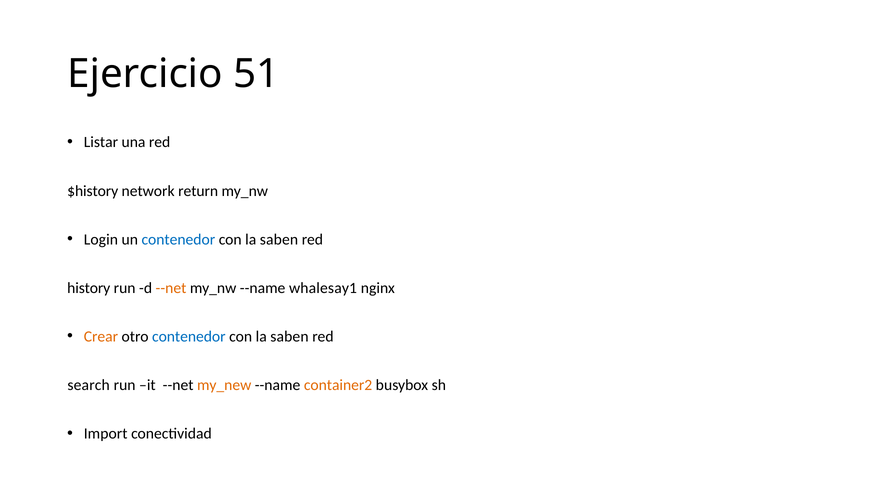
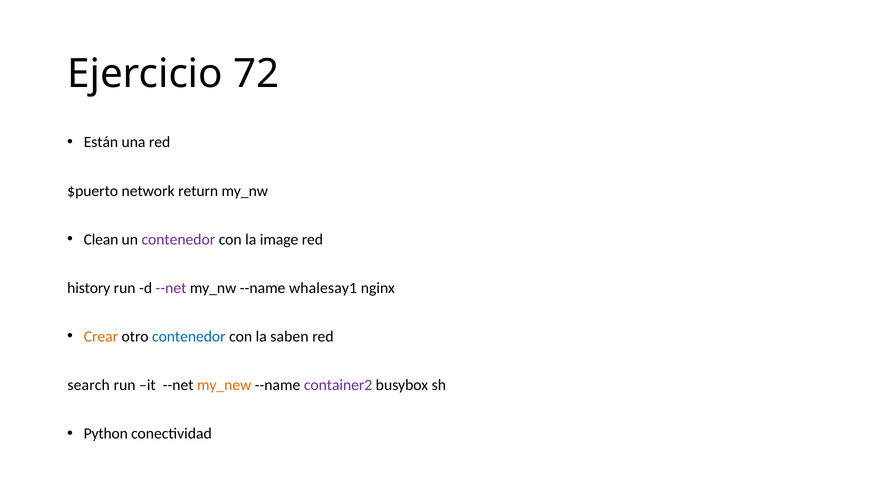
51: 51 -> 72 (256, 74)
Listar: Listar -> Están (101, 142)
$history: $history -> $puerto (93, 191)
Login: Login -> Clean (101, 240)
contenedor colour: blue -> purple (178, 240)
saben: saben -> image (279, 240)
--net colour: orange -> purple (171, 288)
container2 colour: orange -> purple (338, 385)
Import: Import -> Python (106, 434)
